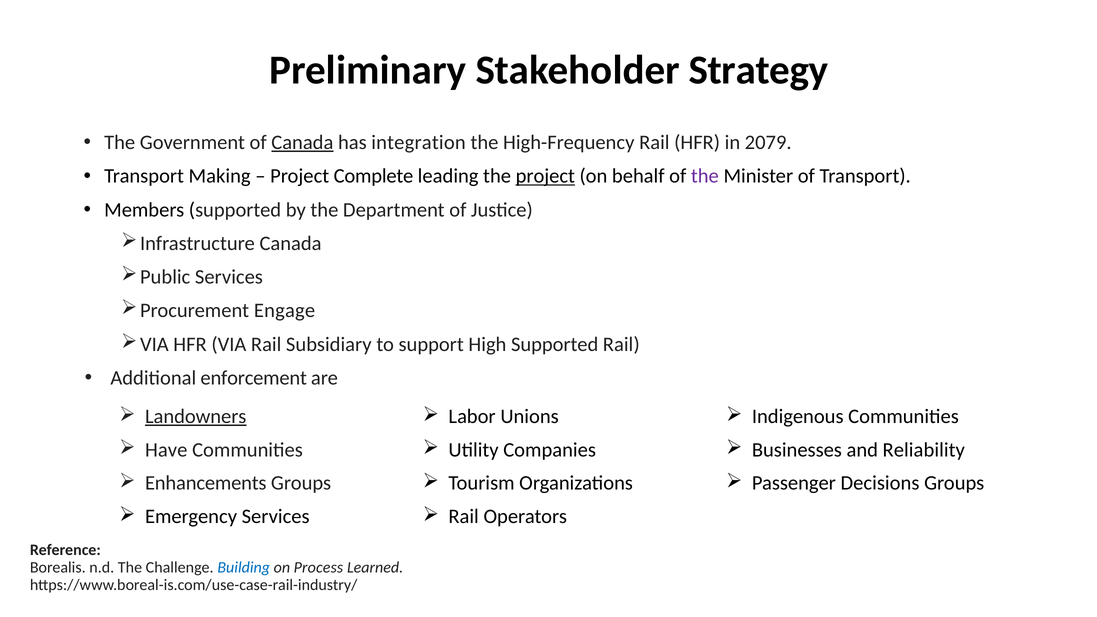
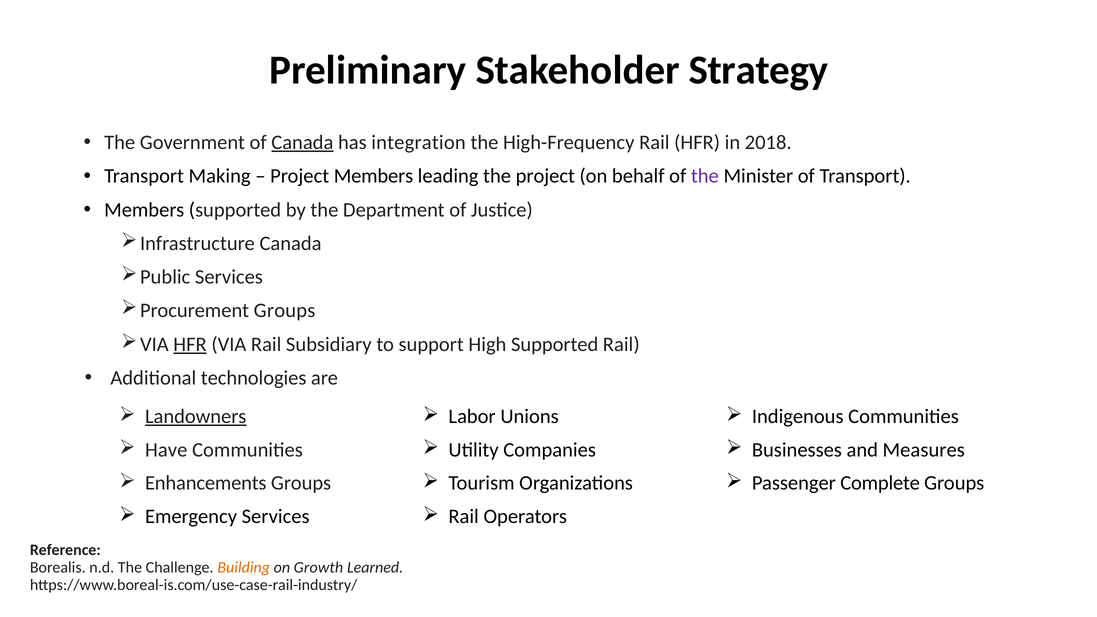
2079: 2079 -> 2018 (768, 142)
Project Complete: Complete -> Members (373, 176)
project underline: present -> none (545, 176)
Engage: Engage -> Groups (285, 311)
HFR underline: none -> present (190, 344)
enforcement: enforcement -> technologies (254, 378)
Reliability: Reliability -> Measures (924, 450)
Decisions: Decisions -> Complete (880, 483)
Building colour: blue -> orange (244, 567)
Process: Process -> Growth (318, 567)
